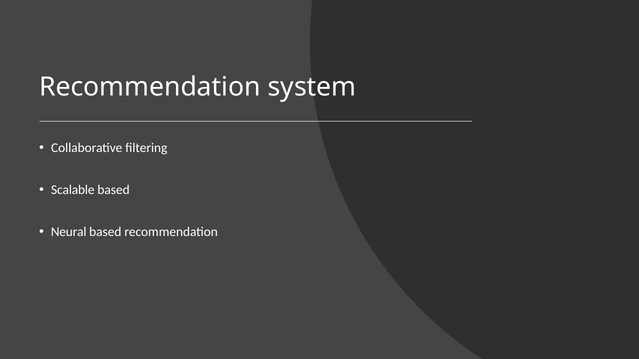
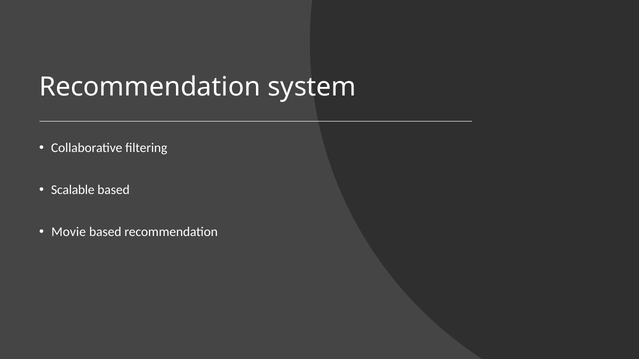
Neural: Neural -> Movie (69, 232)
